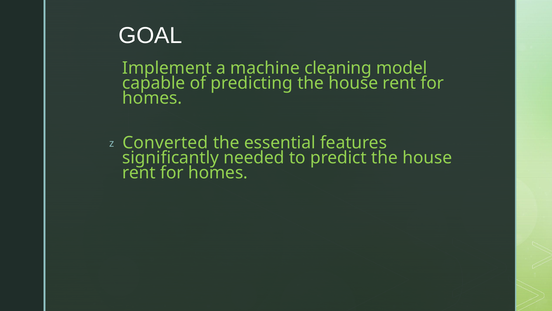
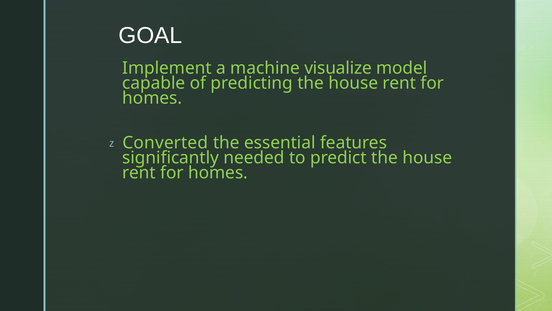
cleaning: cleaning -> visualize (338, 68)
